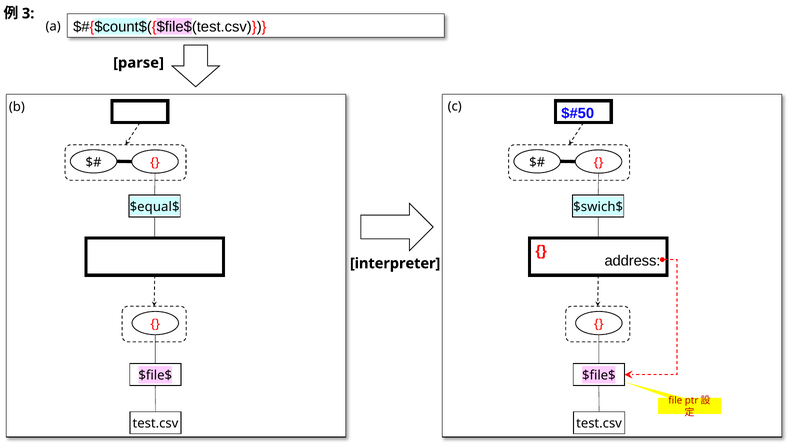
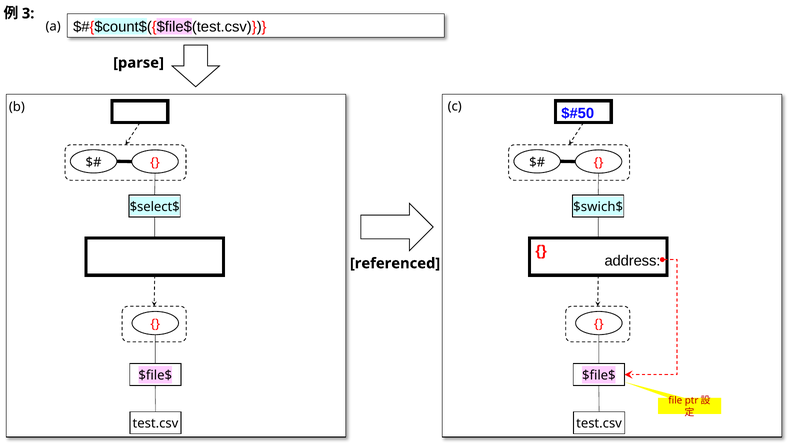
$equal$: $equal$ -> $select$ (155, 207)
interpreter: interpreter -> referenced (395, 264)
